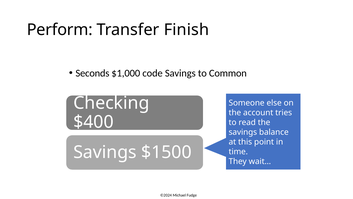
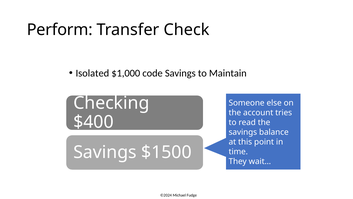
Finish: Finish -> Check (187, 30)
Seconds: Seconds -> Isolated (92, 73)
Common: Common -> Maintain (228, 73)
